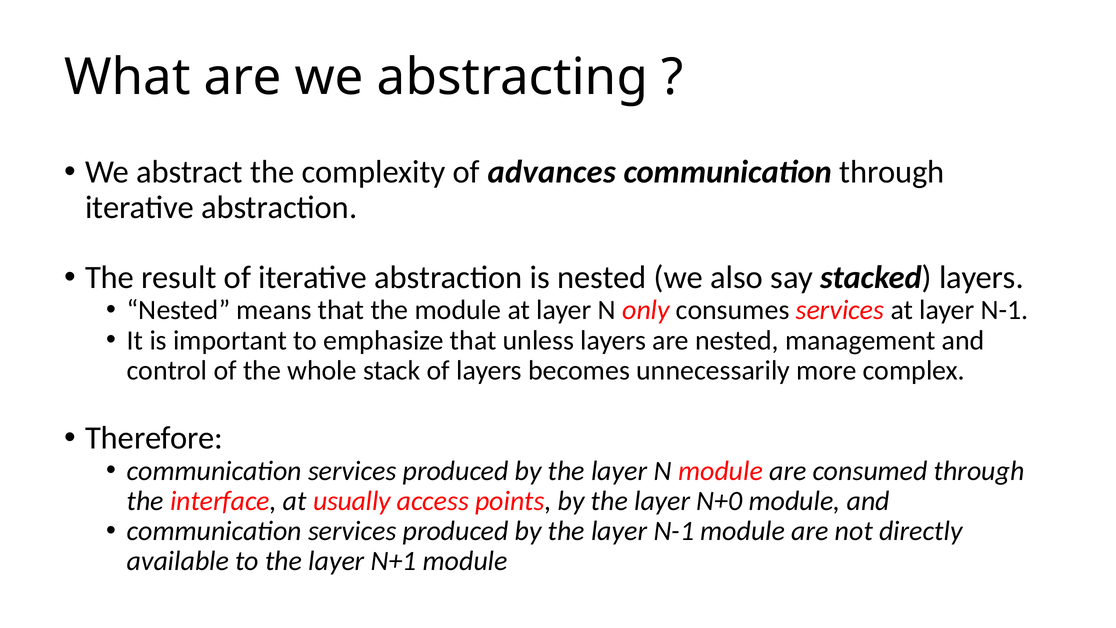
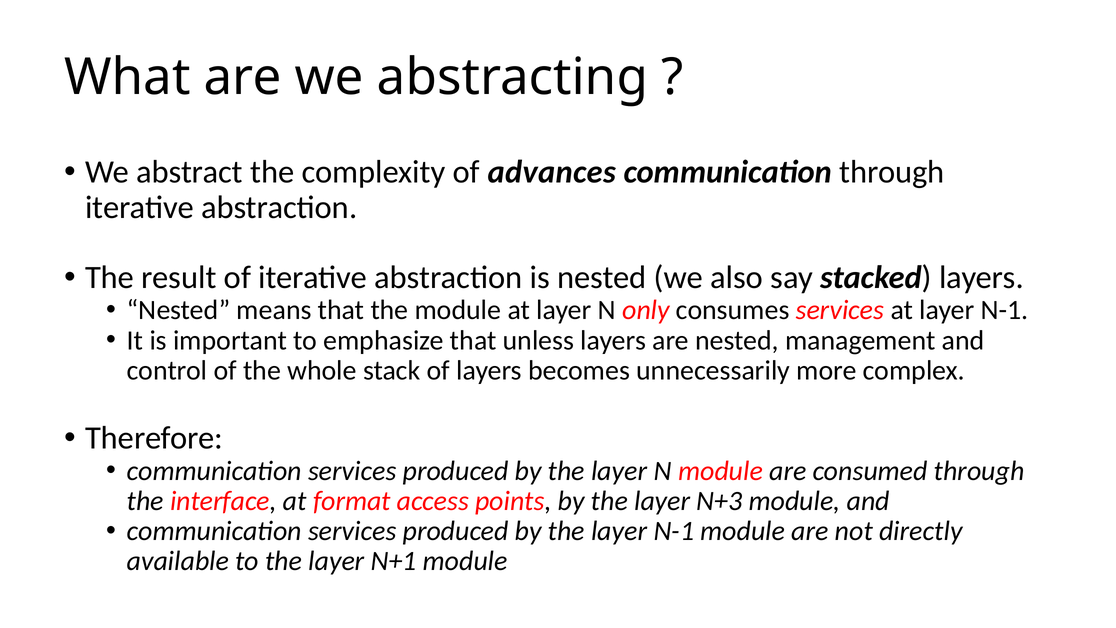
usually: usually -> format (352, 501)
N+0: N+0 -> N+3 (719, 501)
